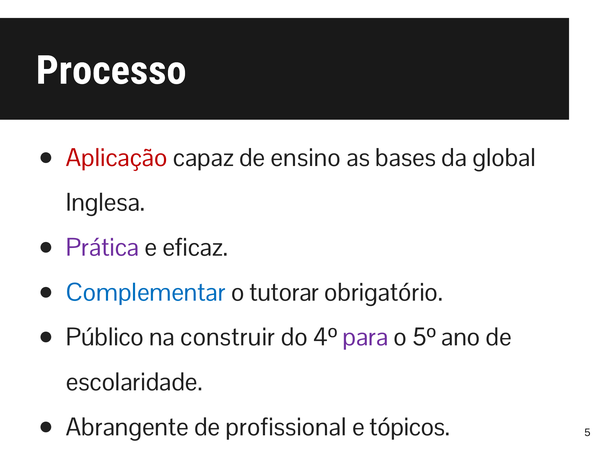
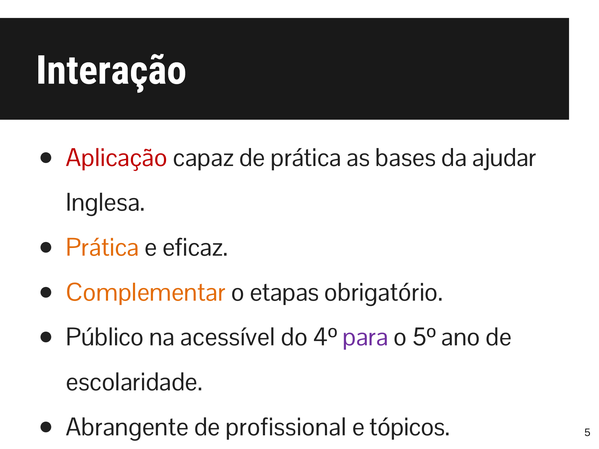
Processo: Processo -> Interação (111, 71)
de ensino: ensino -> prática (306, 158)
global: global -> ajudar (504, 158)
Prática colour: purple -> orange (103, 248)
Complementar colour: blue -> orange (146, 293)
tutorar: tutorar -> etapas (284, 293)
construir: construir -> acessível (228, 338)
